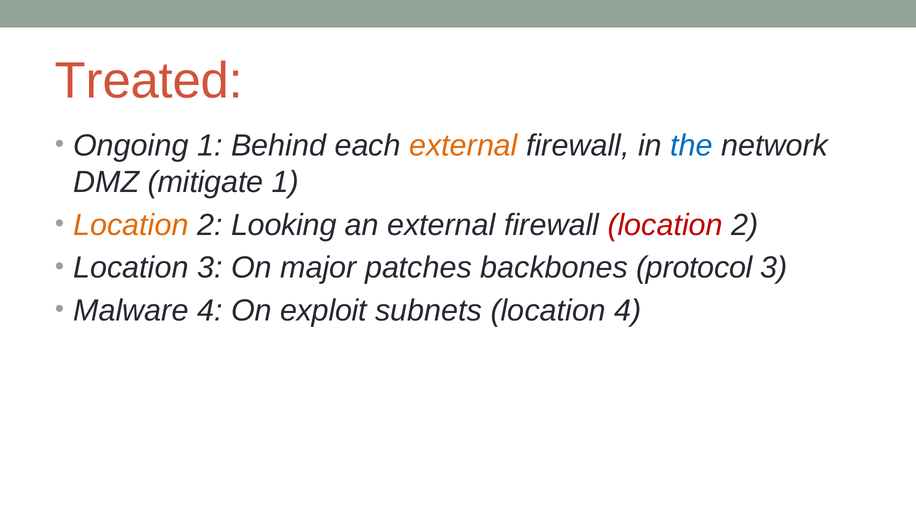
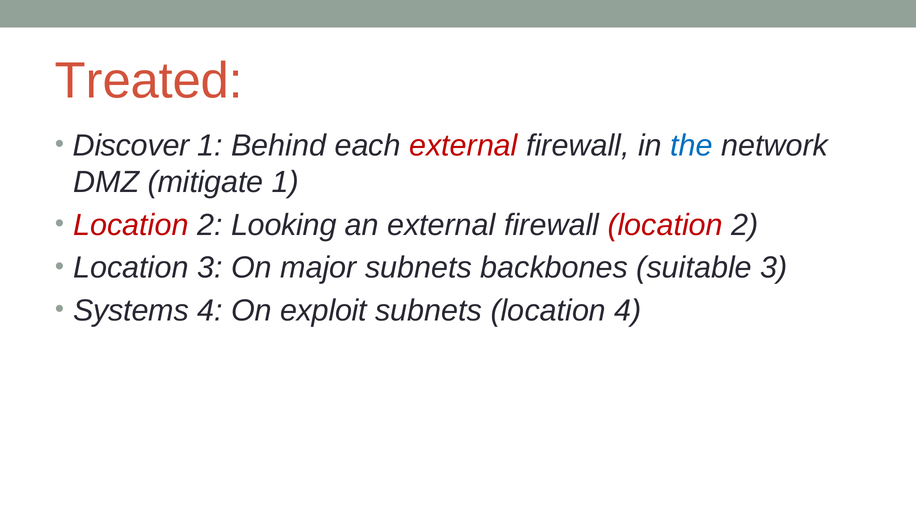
Ongoing: Ongoing -> Discover (131, 145)
external colour: orange -> red (463, 145)
Location colour: orange -> red (131, 225)
major patches: patches -> subnets (418, 267)
protocol: protocol -> suitable (694, 267)
Malware: Malware -> Systems (131, 310)
